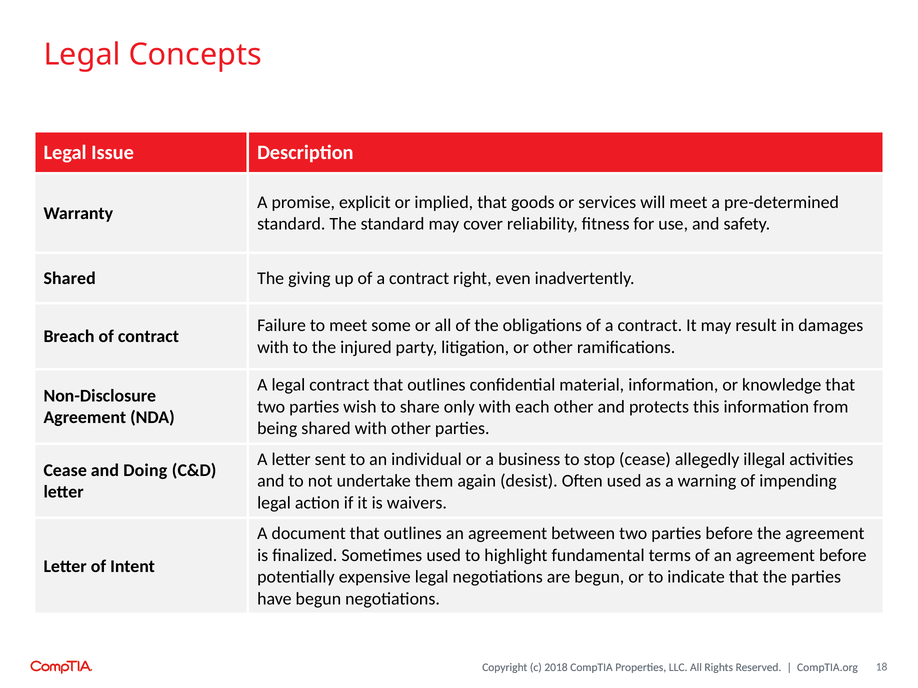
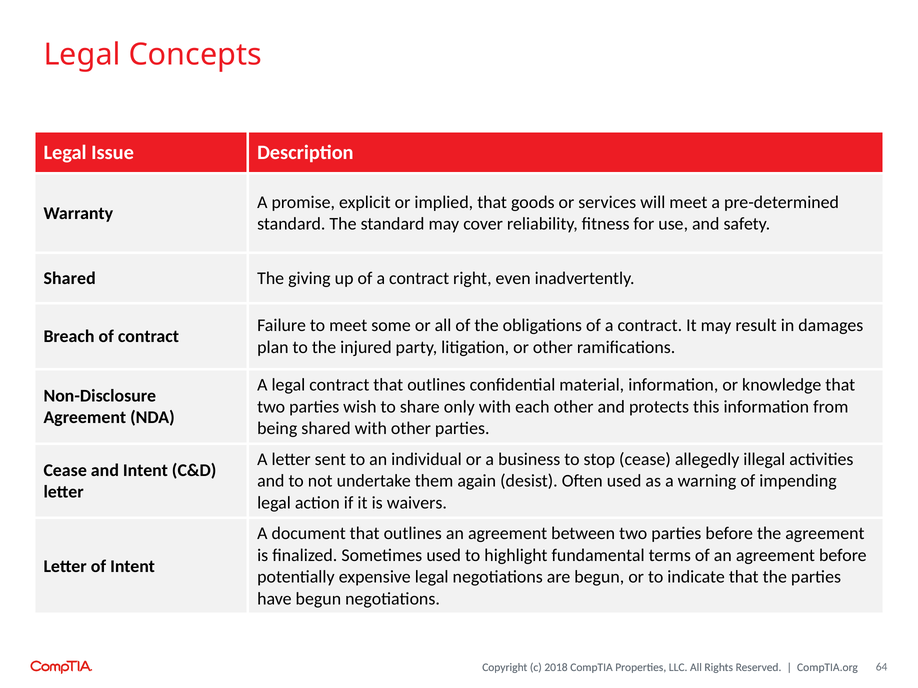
with: with -> plan (273, 348)
and Doing: Doing -> Intent (145, 470)
18: 18 -> 64 (882, 668)
